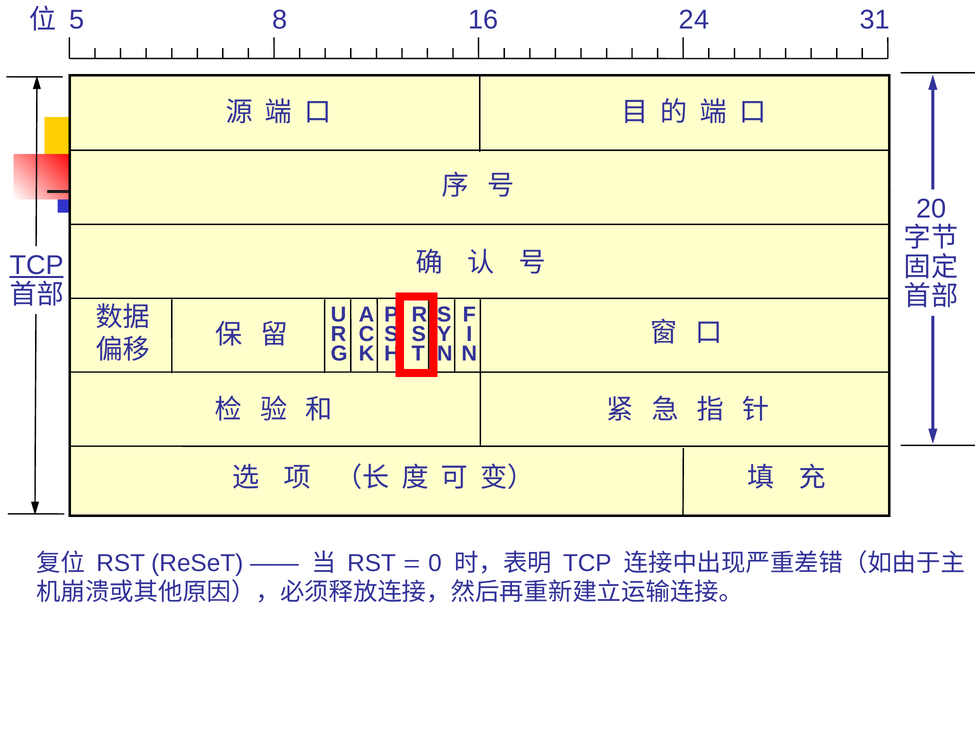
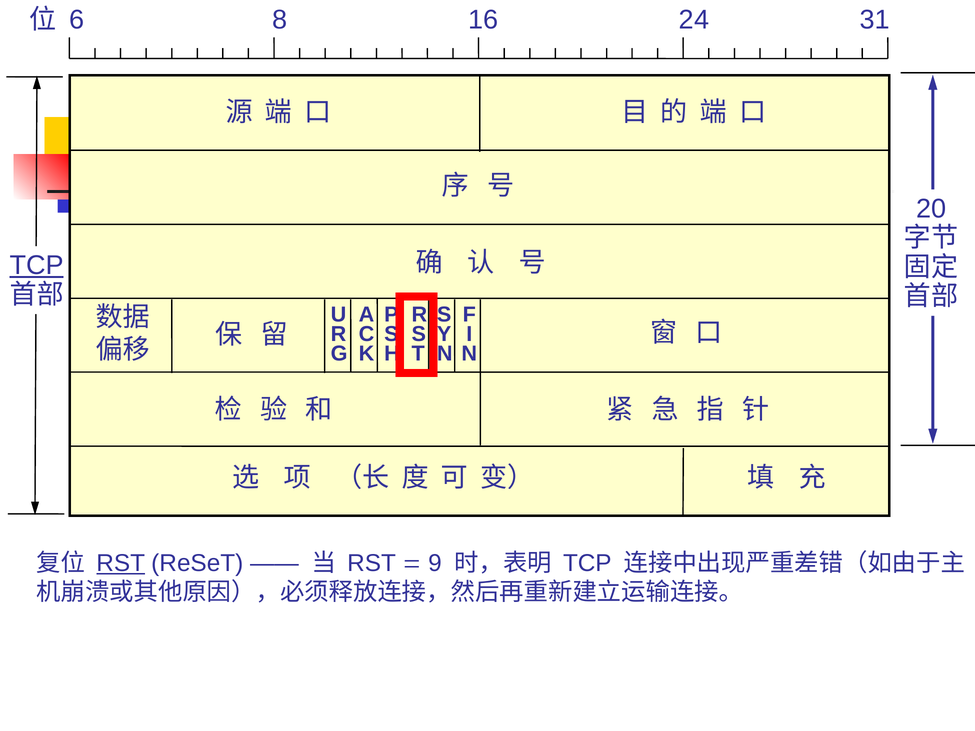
5: 5 -> 6 (77, 20)
RST underline: none -> present (121, 563)
0: 0 -> 9 (435, 563)
